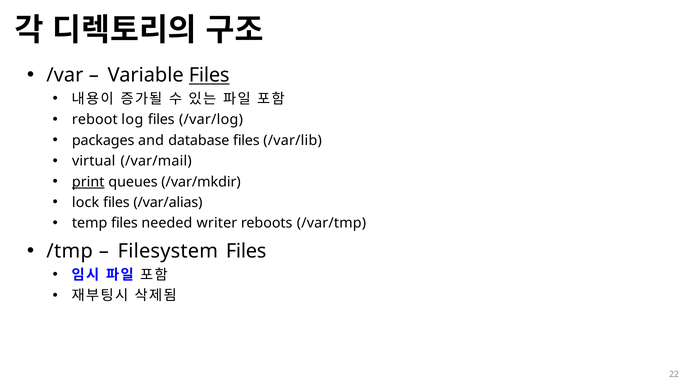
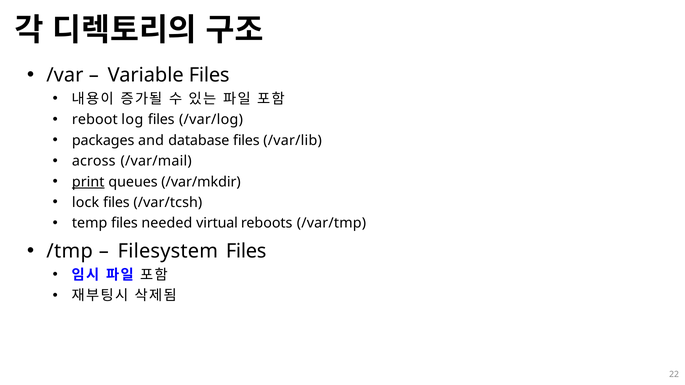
Files underline: present -> none (209, 75)
virtual: virtual -> across (94, 161)
/var/alias: /var/alias -> /var/tcsh (168, 203)
writer: writer -> virtual (217, 223)
